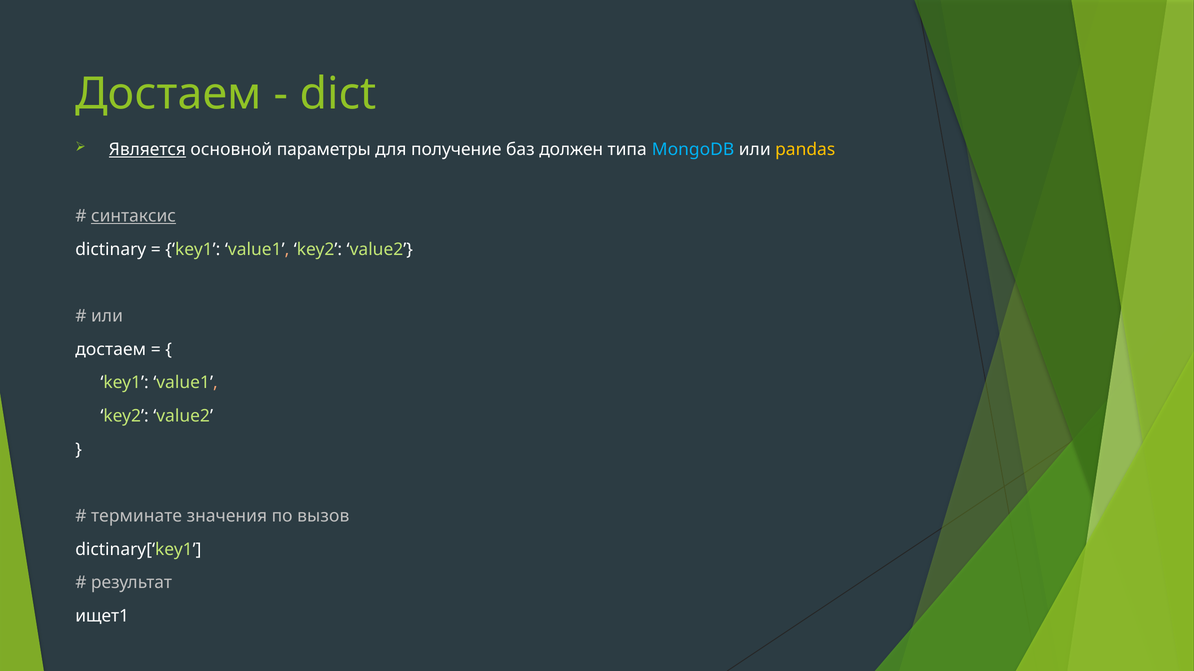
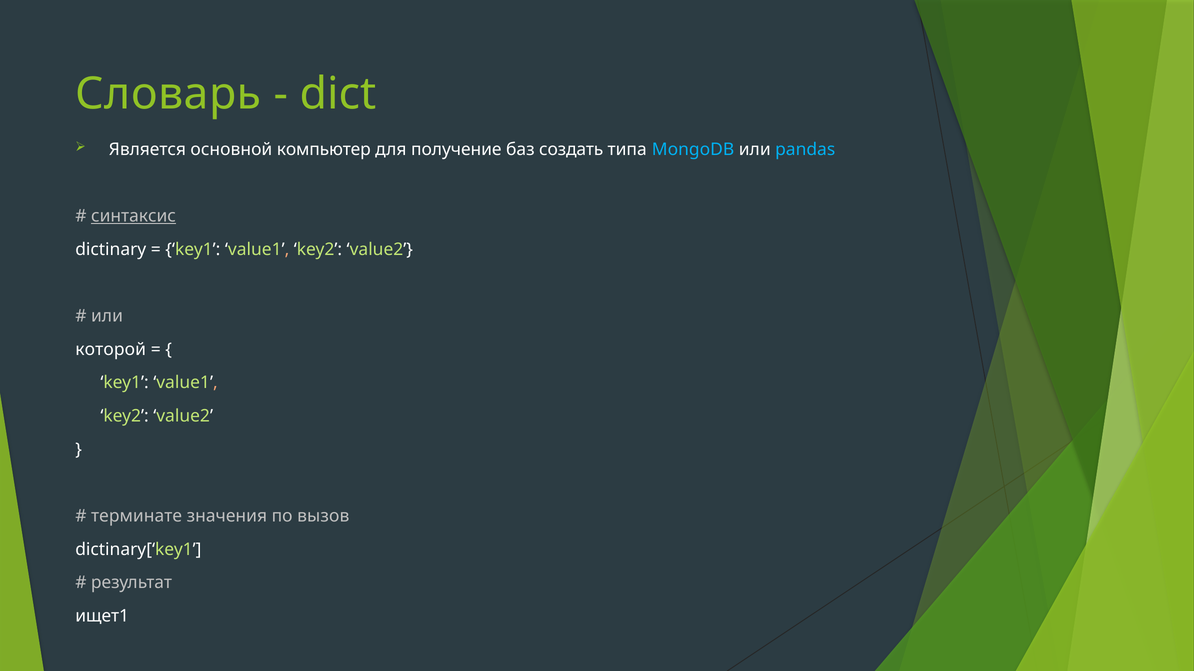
Достаем: Достаем -> Словарь (168, 94)
Является underline: present -> none (147, 150)
параметры: параметры -> компьютер (324, 150)
должен: должен -> создать (571, 150)
pandas colour: yellow -> light blue (805, 150)
достаем: достаем -> которой (111, 350)
